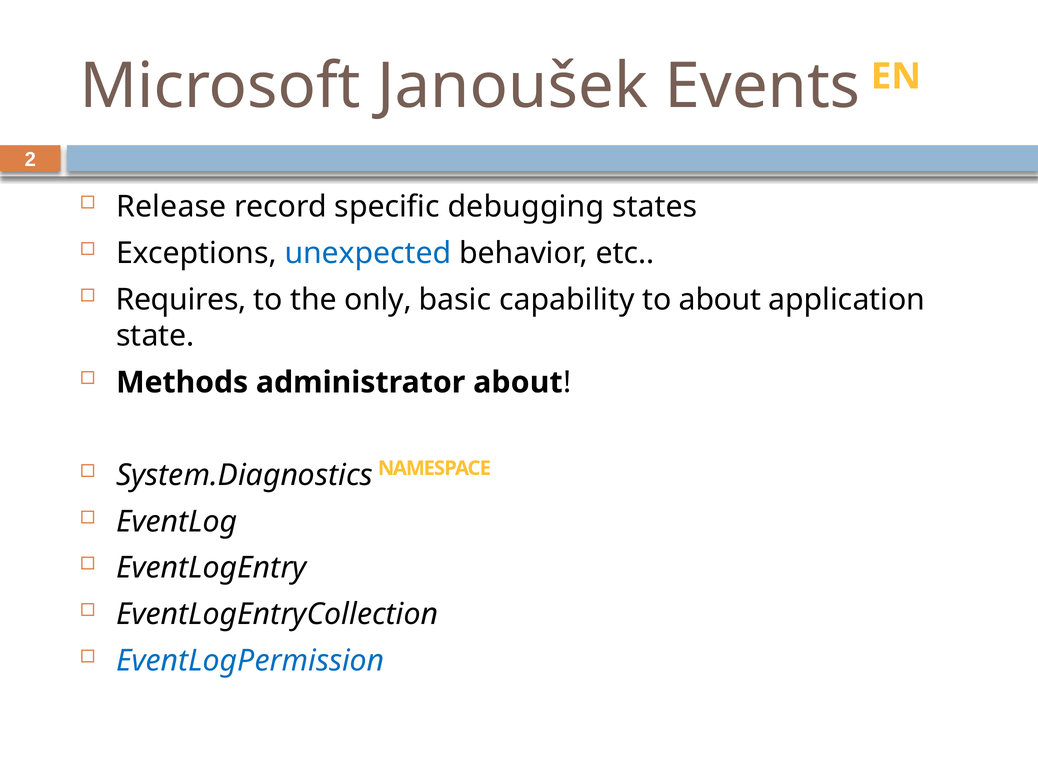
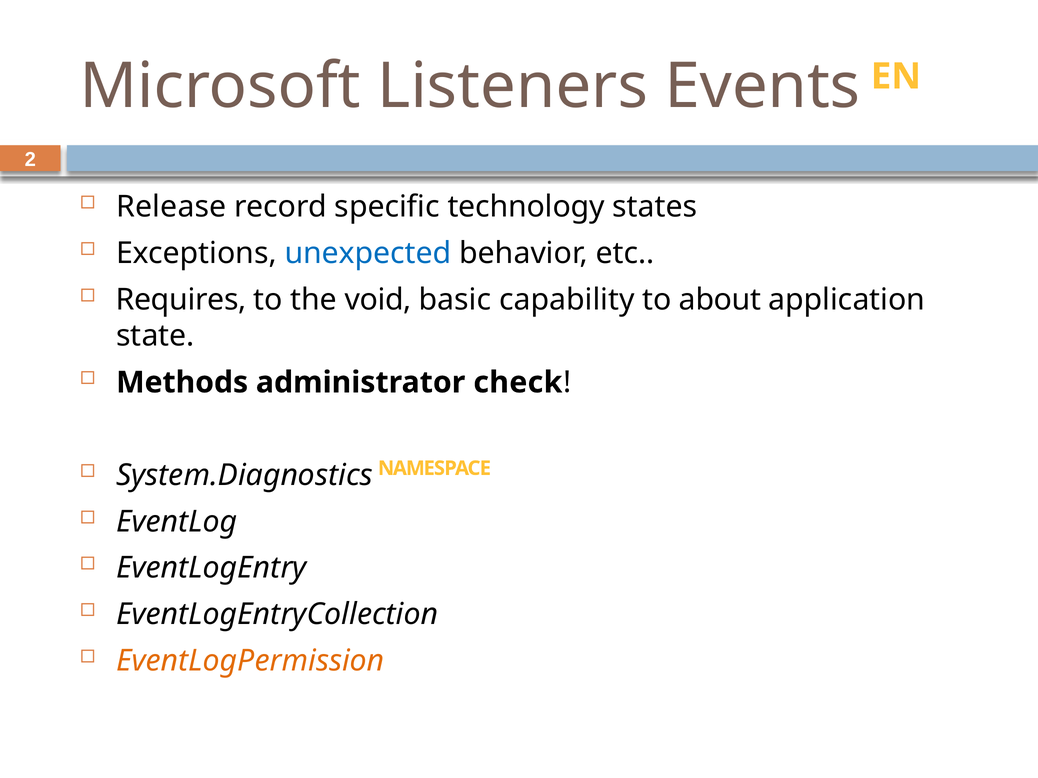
Janoušek: Janoušek -> Listeners (513, 87)
debugging: debugging -> technology (526, 207)
only: only -> void (378, 300)
administrator about: about -> check (518, 383)
EventLogPermission colour: blue -> orange (250, 661)
